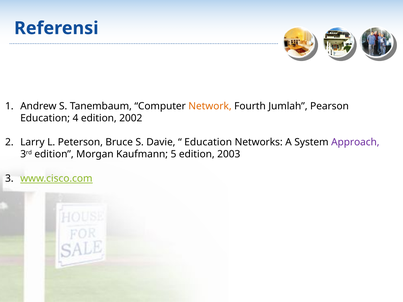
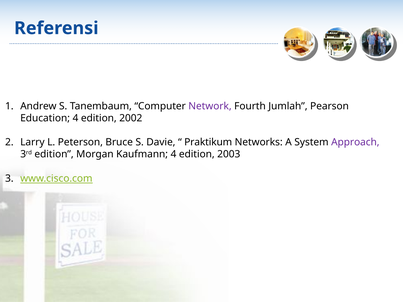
Network colour: orange -> purple (210, 106)
Education: Education -> Praktikum (208, 142)
Kaufmann 5: 5 -> 4 (173, 154)
